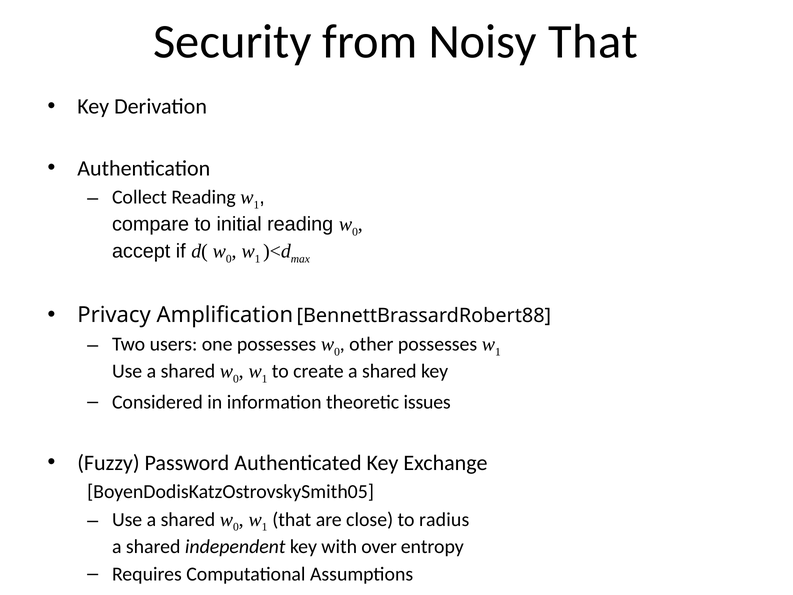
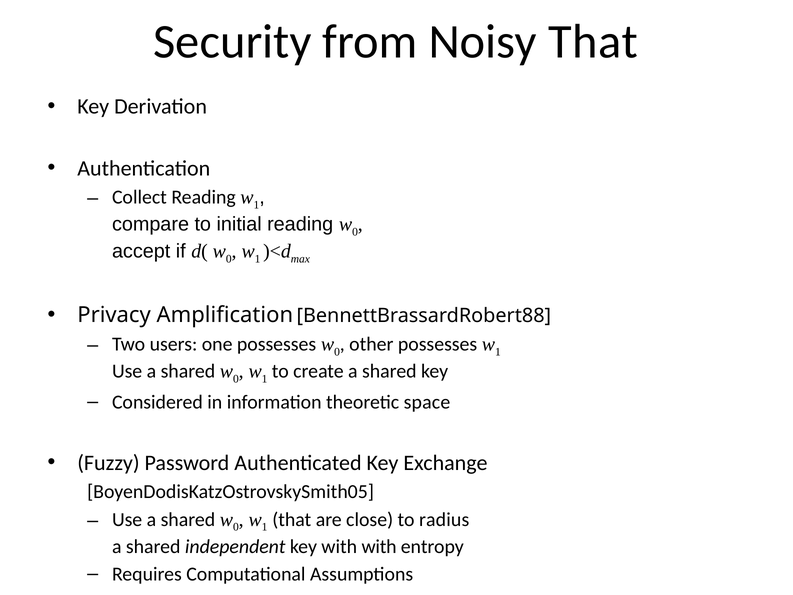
issues: issues -> space (427, 402)
with over: over -> with (379, 546)
